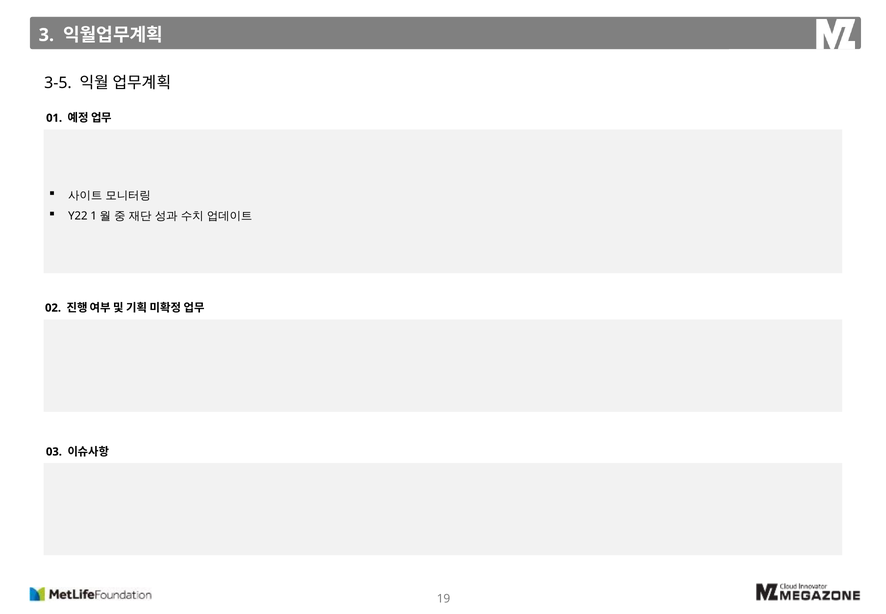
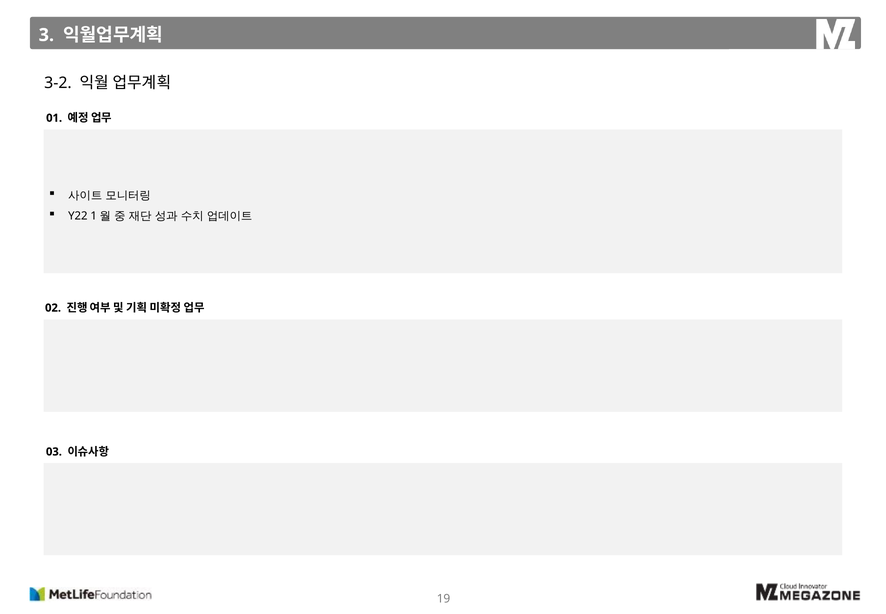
3-5: 3-5 -> 3-2 (58, 83)
